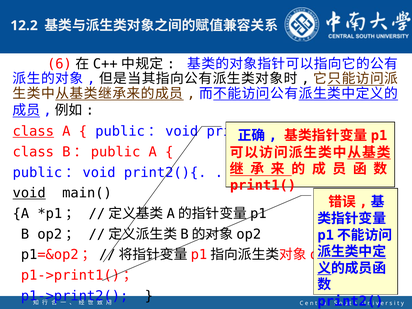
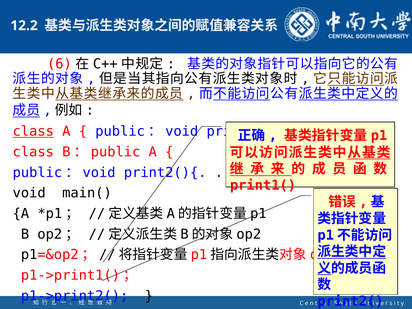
void underline: present -> none (29, 193)
